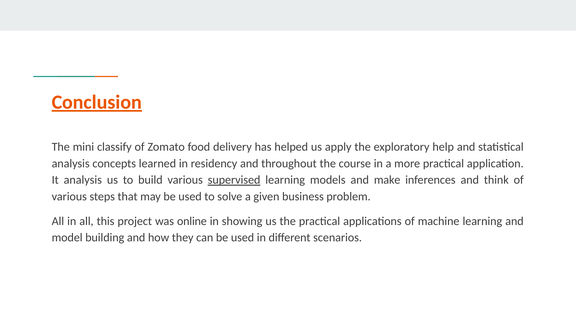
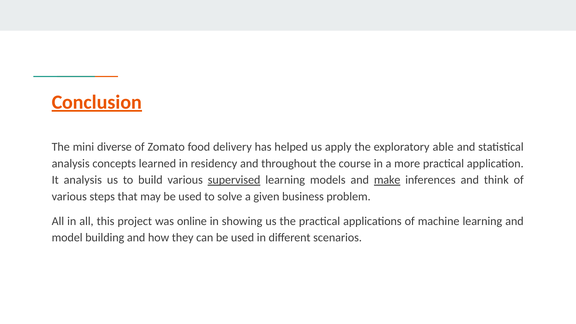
classify: classify -> diverse (114, 147)
help: help -> able (443, 147)
make underline: none -> present (387, 180)
